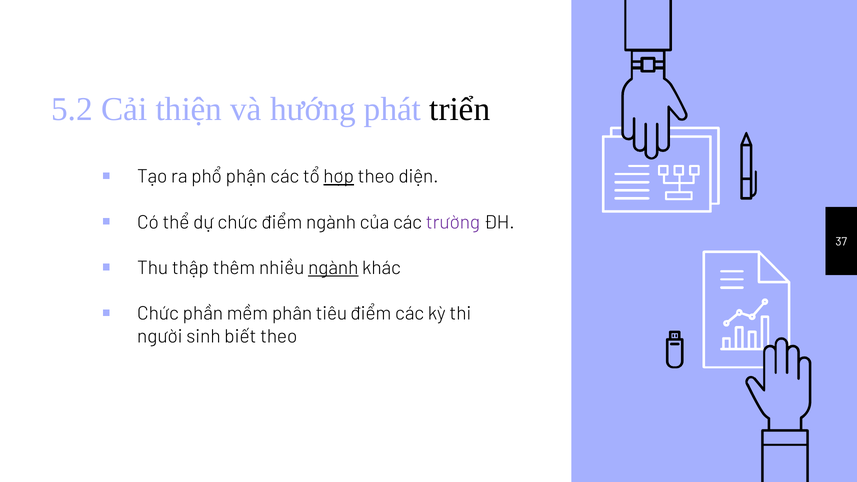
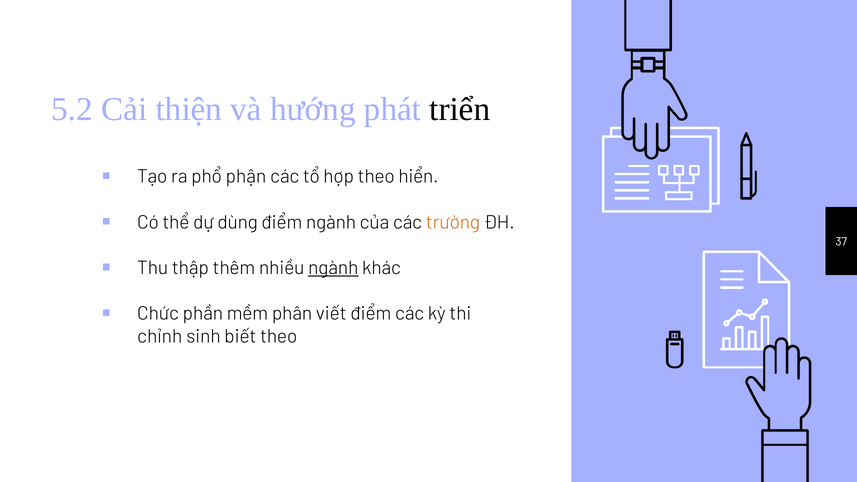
hợp underline: present -> none (339, 177)
diện: diện -> hiển (418, 177)
dự chức: chức -> dùng (238, 222)
trường colour: purple -> orange (453, 222)
tiêu: tiêu -> viết (331, 314)
người: người -> chỉnh (160, 337)
